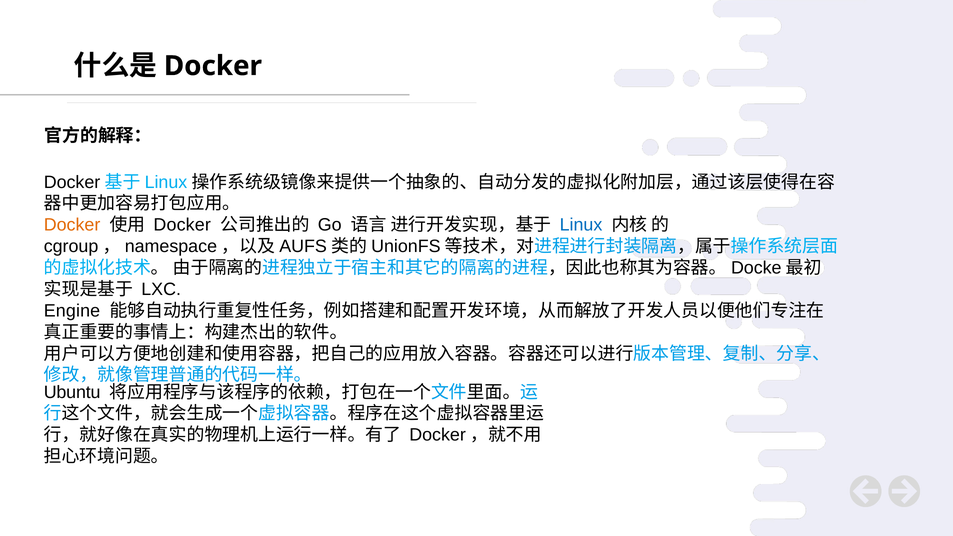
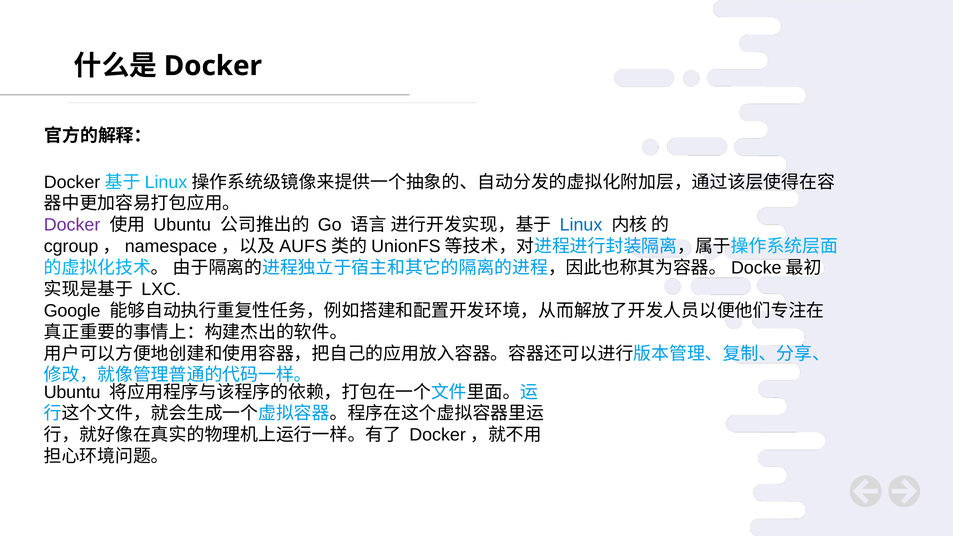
Docker colour: orange -> purple (72, 225)
Docker: Docker -> Ubuntu (182, 225)
Engine: Engine -> Google (72, 311)
